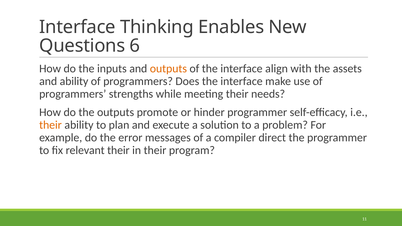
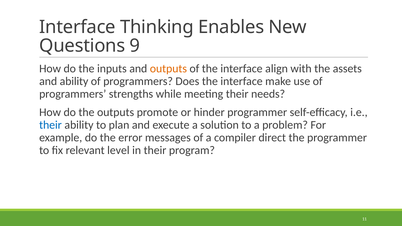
6: 6 -> 9 (135, 46)
their colour: orange -> blue (51, 125)
relevant their: their -> level (118, 150)
